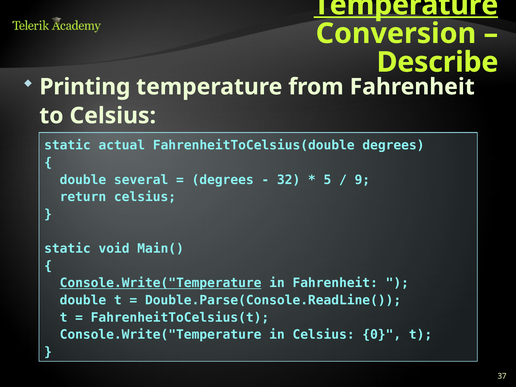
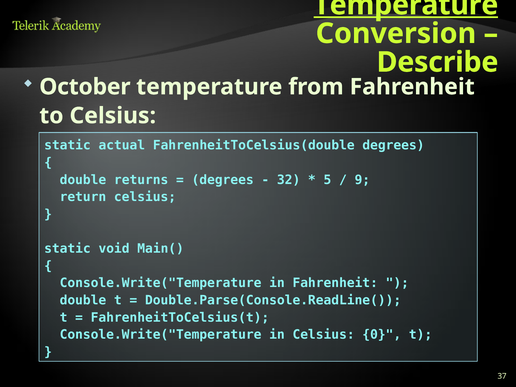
Printing: Printing -> October (85, 87)
several: several -> returns (141, 180)
Console.Write("Temperature underline: present -> none (161, 283)
